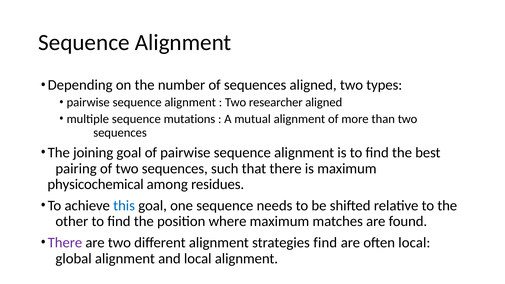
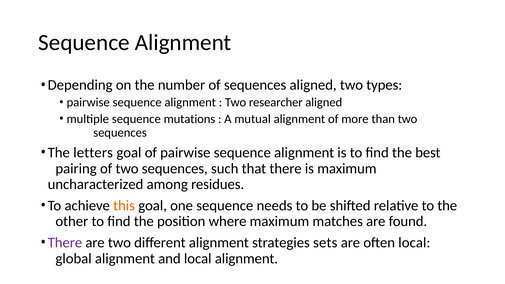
joining: joining -> letters (93, 153)
physicochemical: physicochemical -> uncharacterized (96, 184)
this colour: blue -> orange (124, 206)
strategies find: find -> sets (325, 243)
